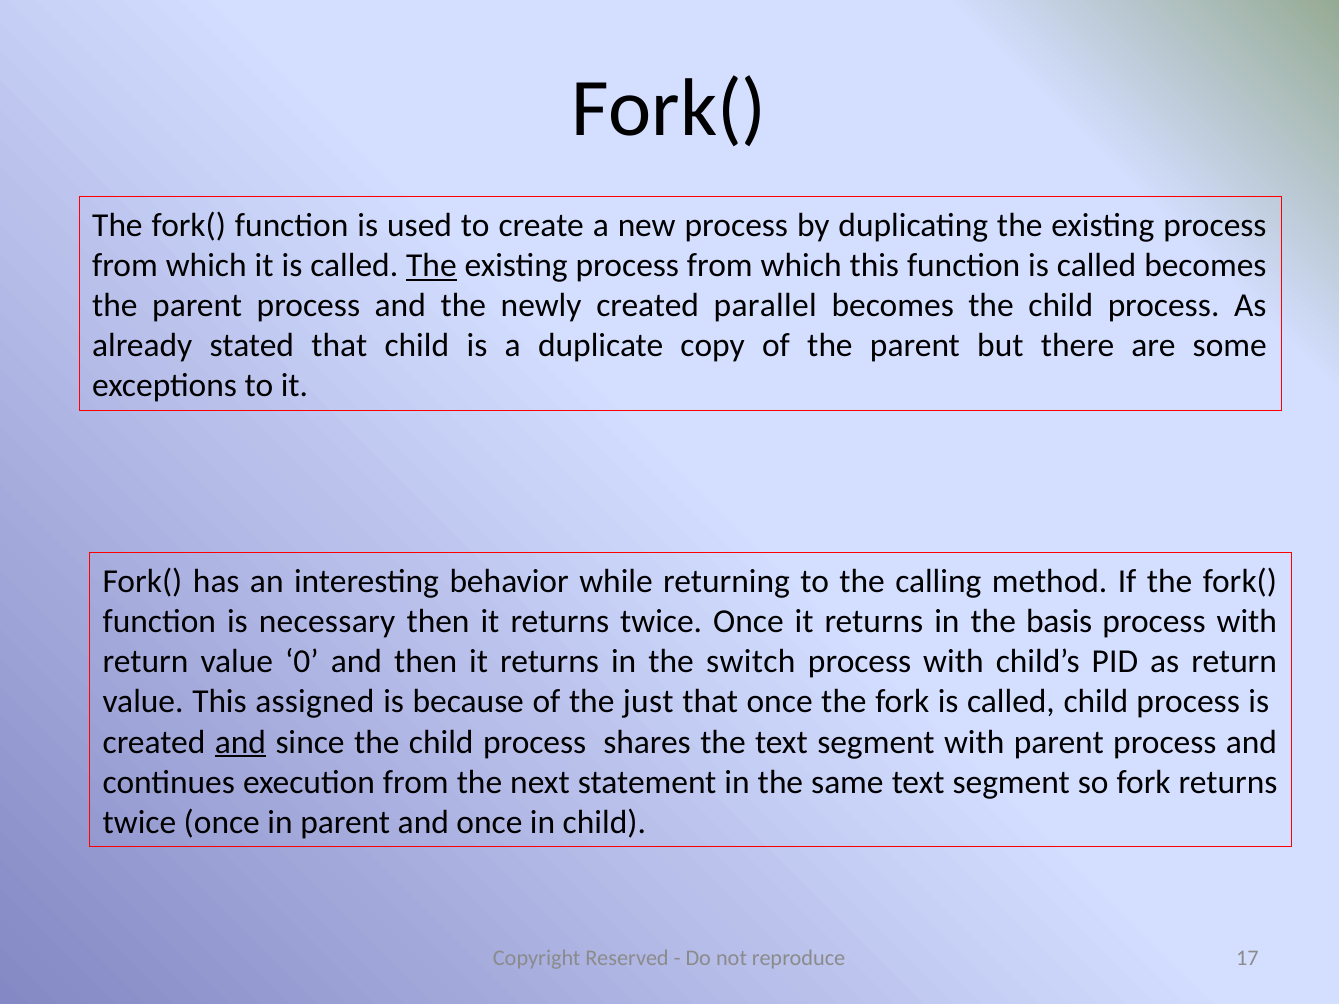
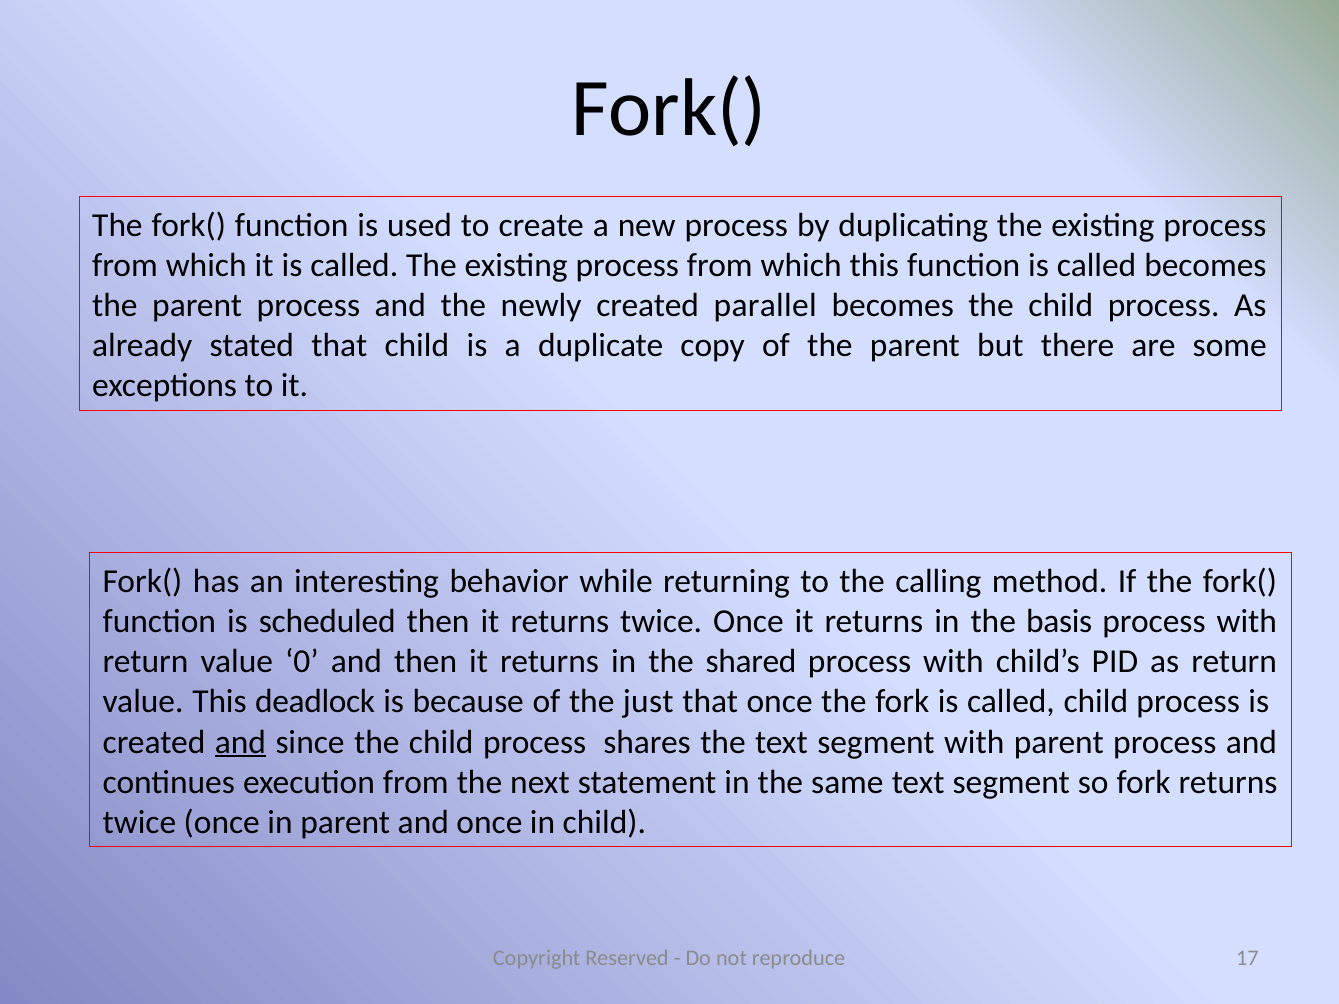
The underline: present -> none (431, 265)
necessary: necessary -> scheduled (327, 622)
switch: switch -> shared (751, 662)
assigned: assigned -> deadlock (315, 702)
